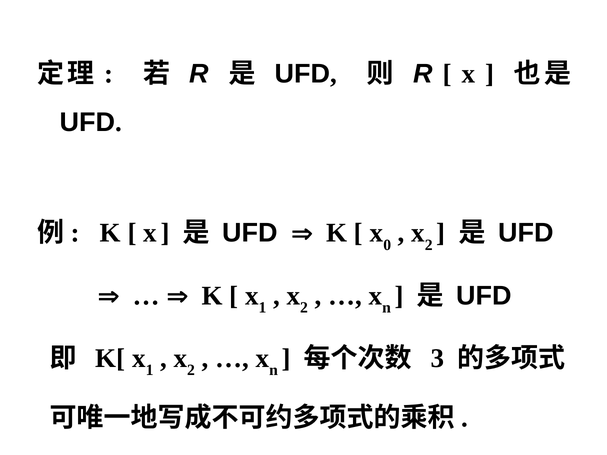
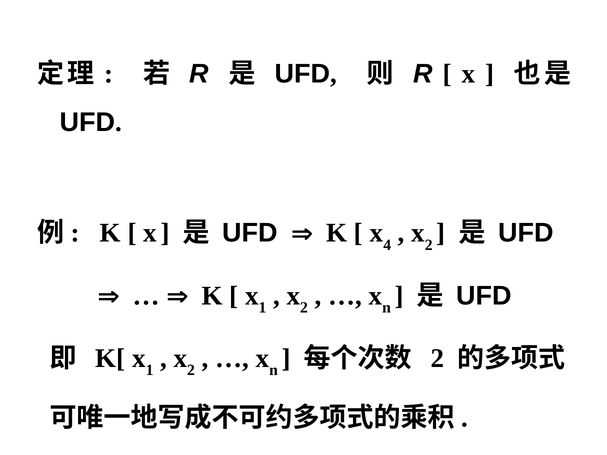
0: 0 -> 4 (387, 245)
3: 3 -> 2 (437, 359)
